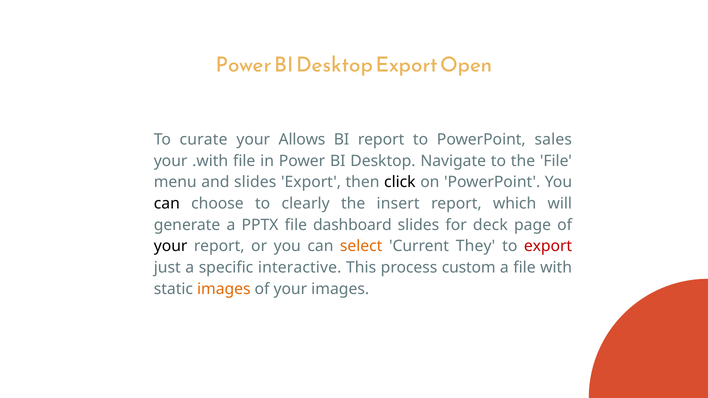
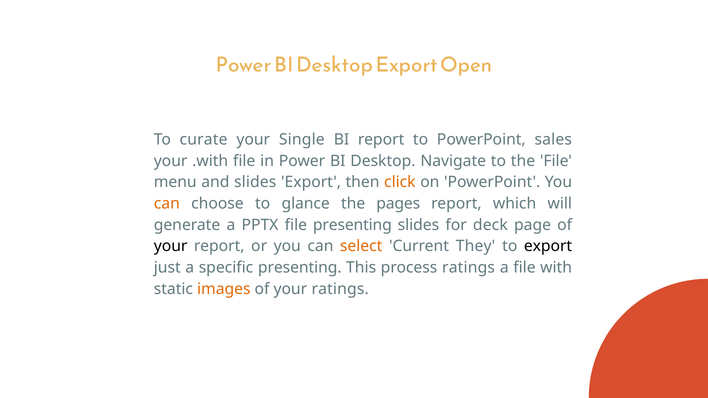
Allows: Allows -> Single (302, 140)
click colour: black -> orange (400, 182)
can colour: black -> orange (167, 204)
clearly: clearly -> glance (306, 204)
insert: insert -> pages (398, 204)
file dashboard: dashboard -> presenting (352, 225)
export colour: red -> black (548, 246)
specific interactive: interactive -> presenting (300, 268)
process custom: custom -> ratings (469, 268)
your images: images -> ratings (340, 289)
